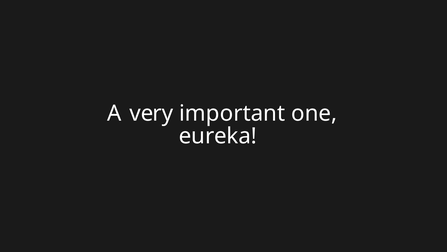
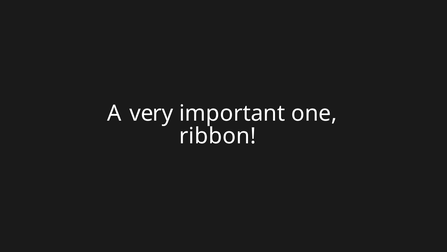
eureka: eureka -> ribbon (218, 136)
